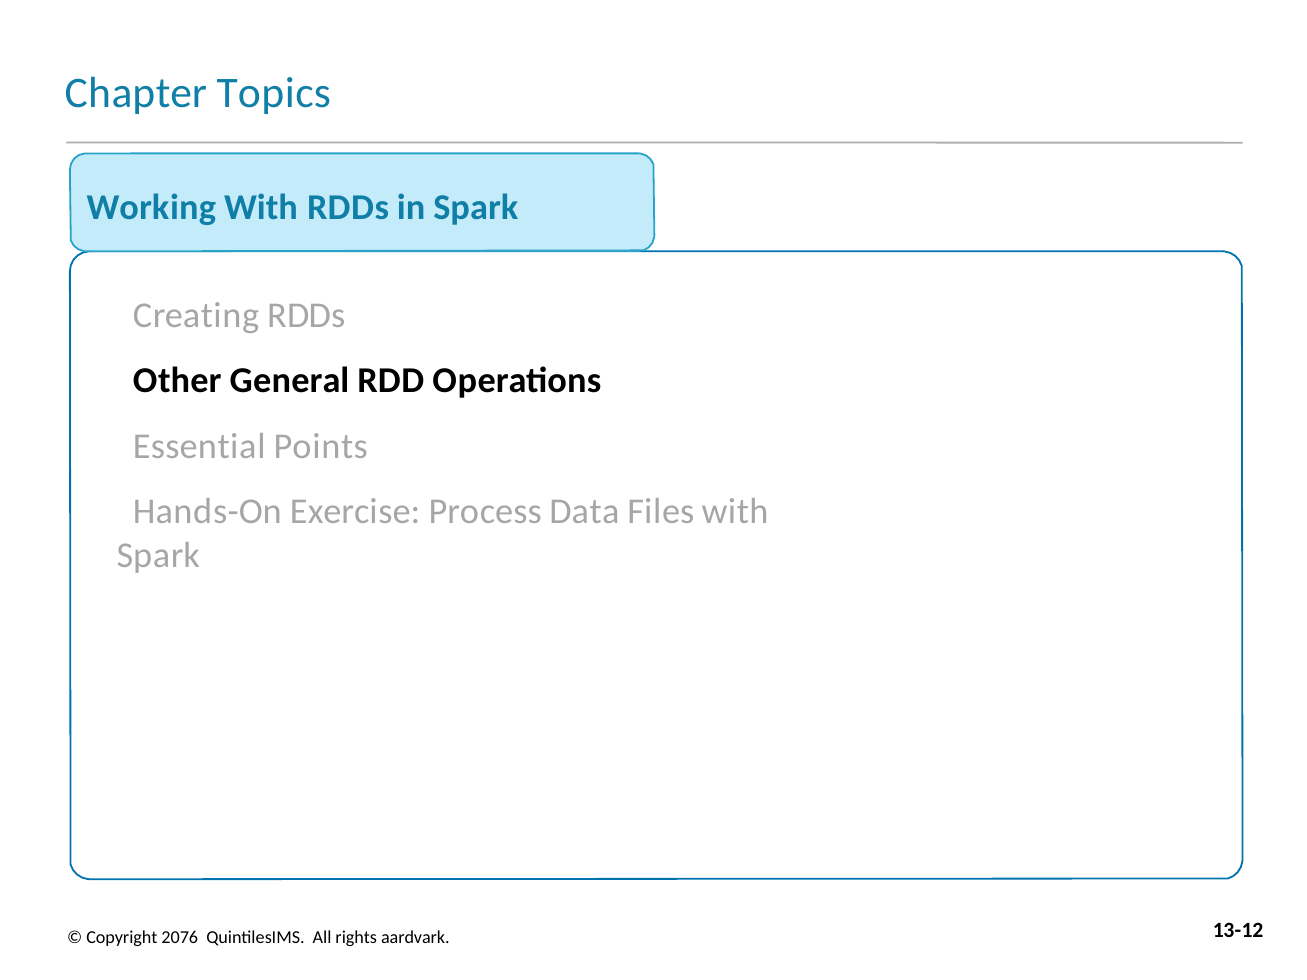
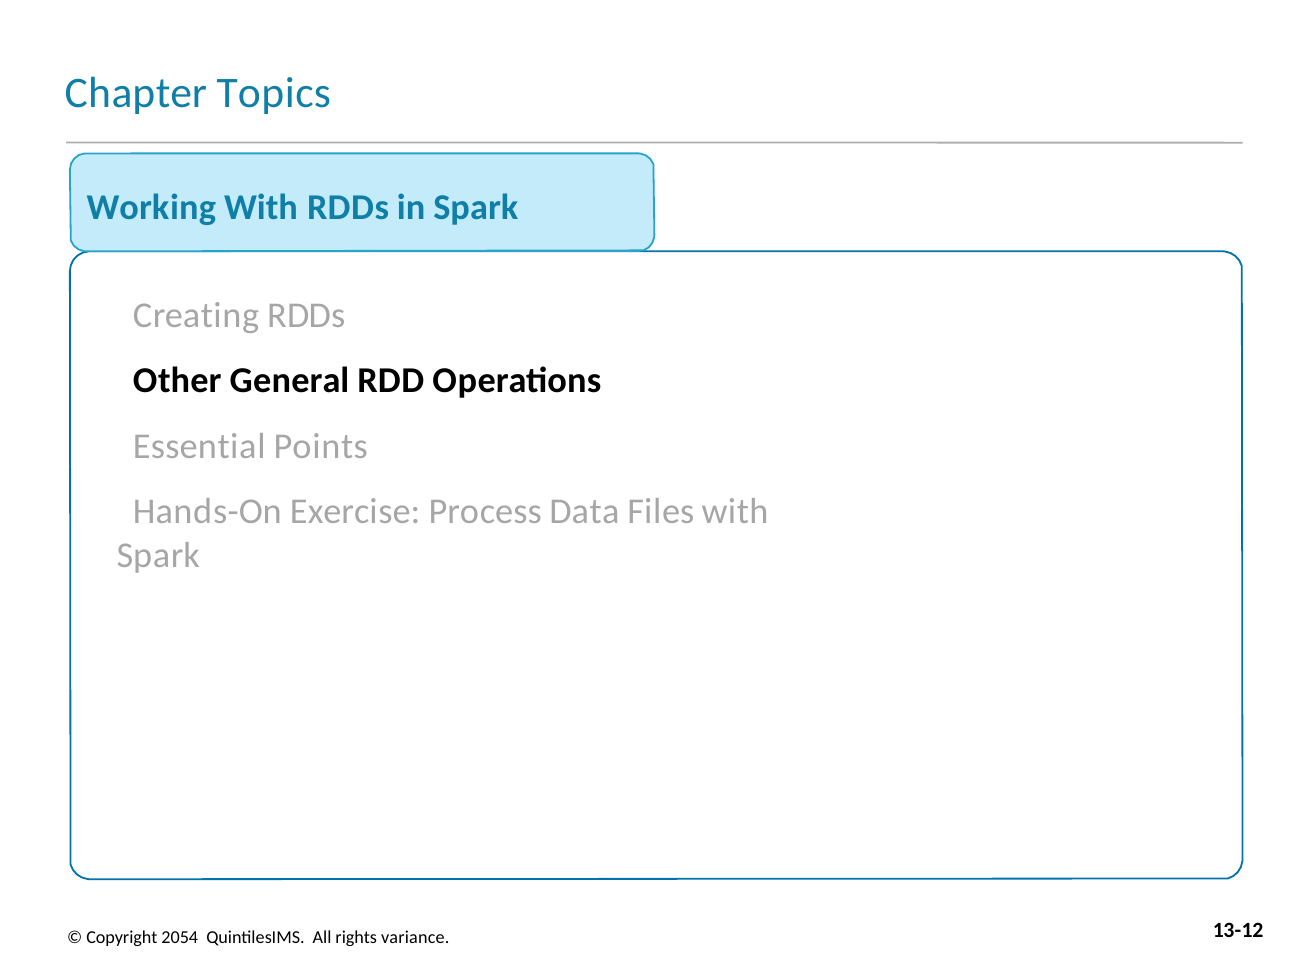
2076: 2076 -> 2054 (180, 937)
aardvark: aardvark -> variance (415, 937)
